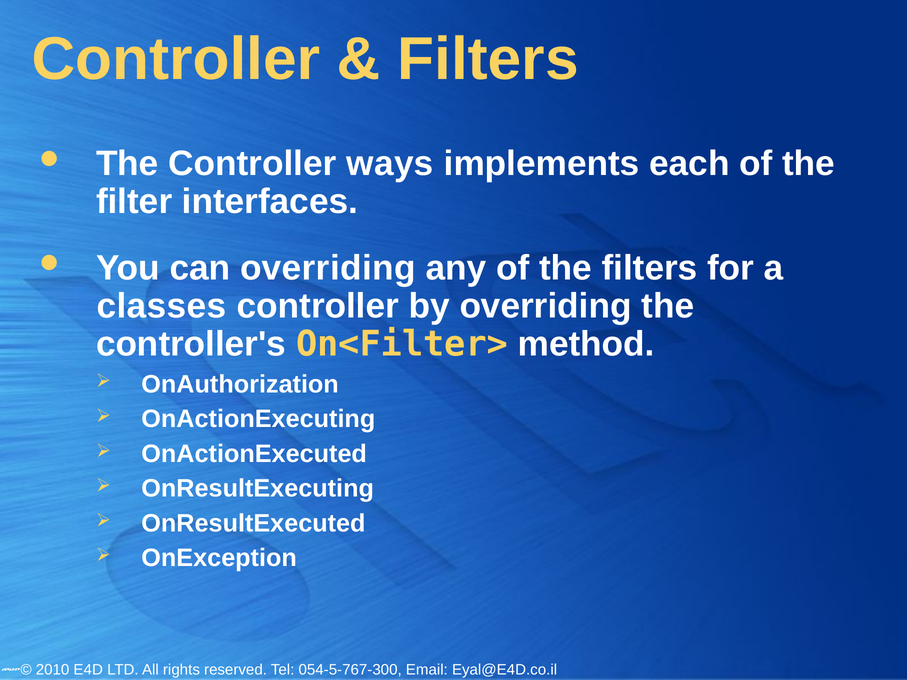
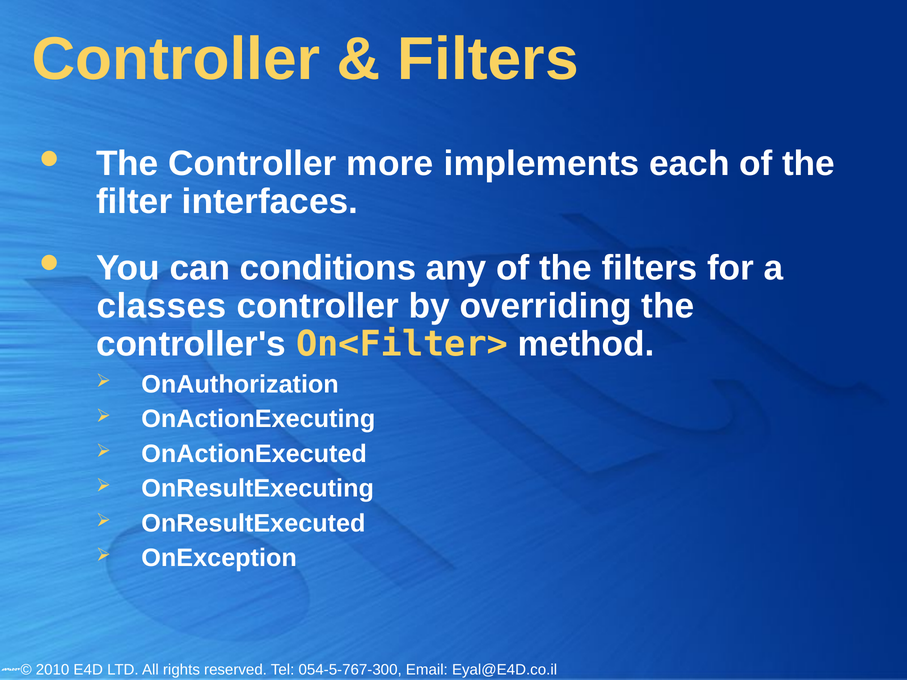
ways: ways -> more (390, 164)
can overriding: overriding -> conditions (328, 268)
